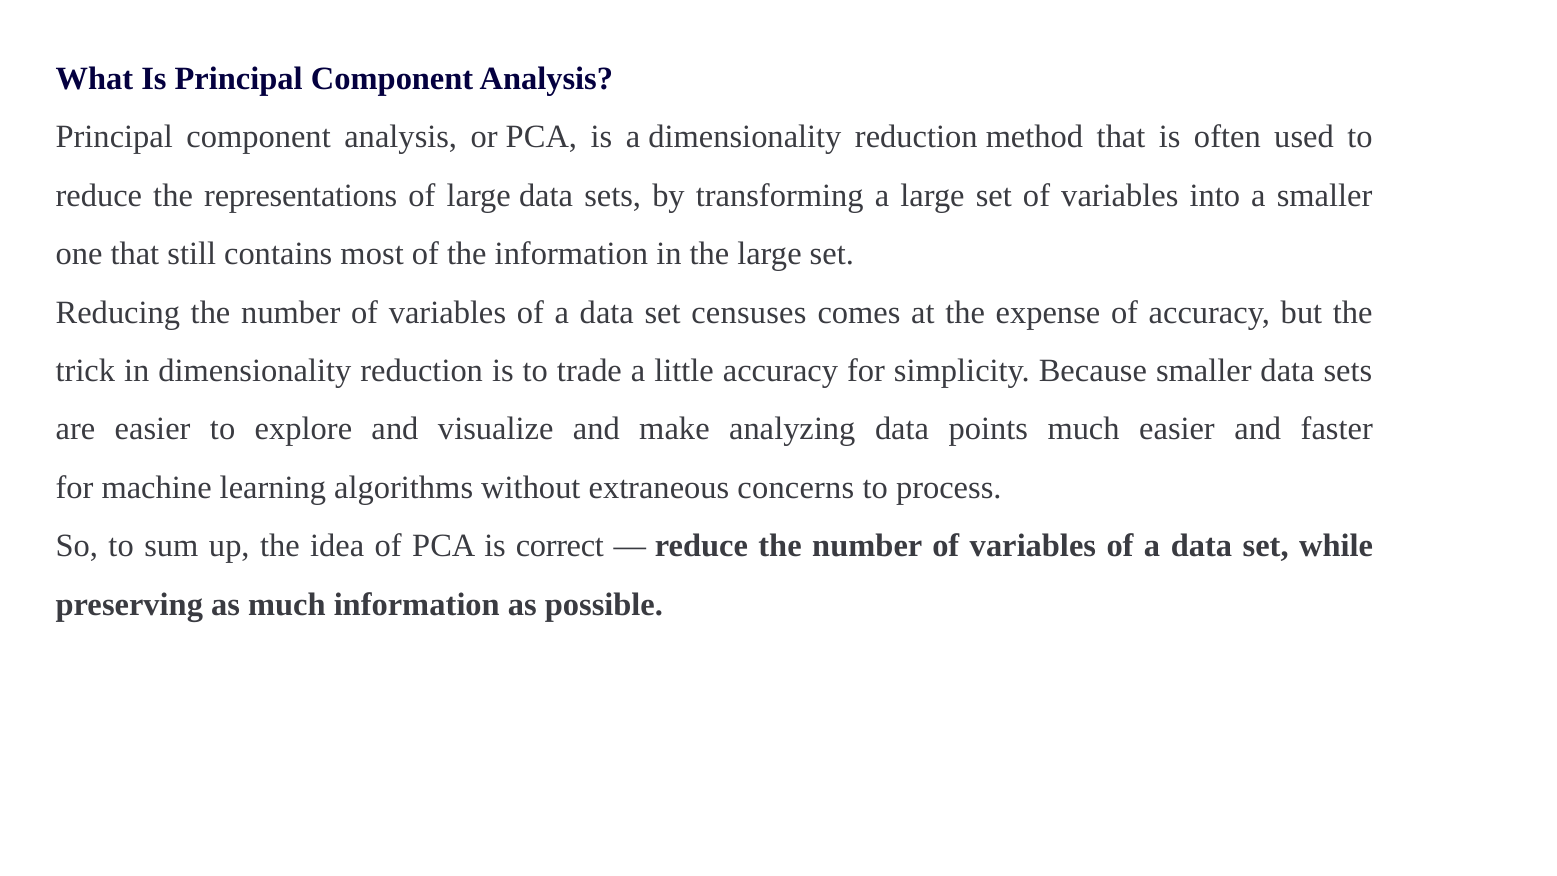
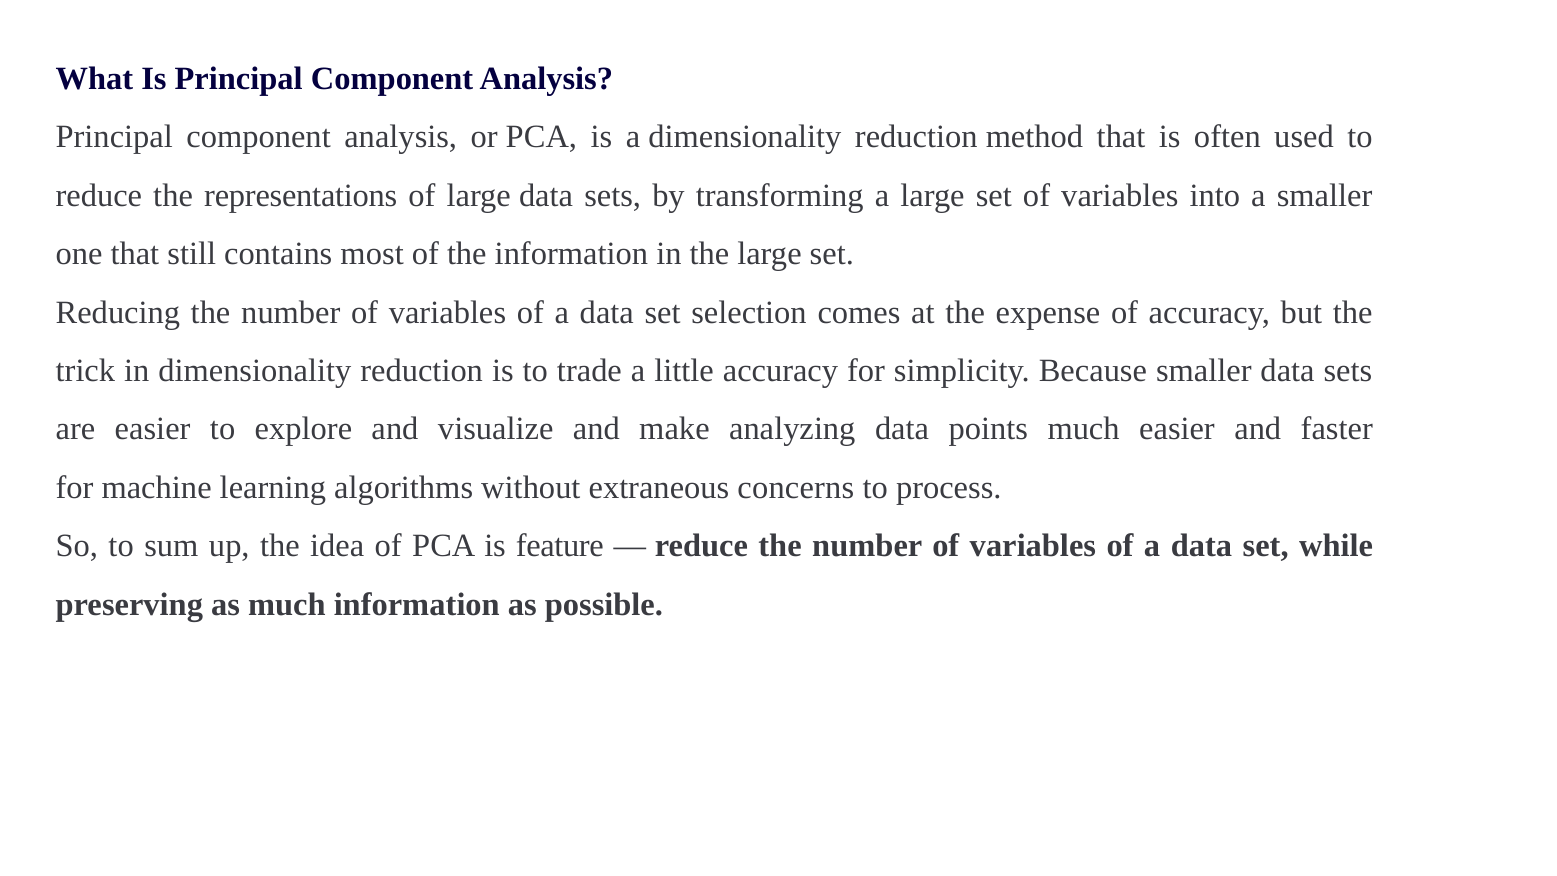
censuses: censuses -> selection (749, 312)
correct: correct -> feature (560, 546)
